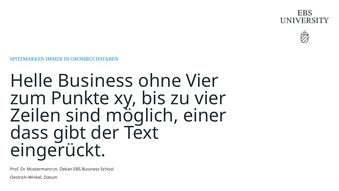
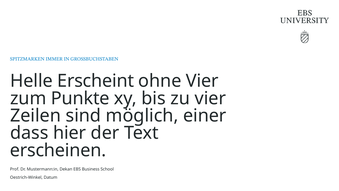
Helle Business: Business -> Erscheint (96, 81)
gibt: gibt -> hier (70, 133)
eingerückt: eingerückt -> erscheinen (58, 150)
